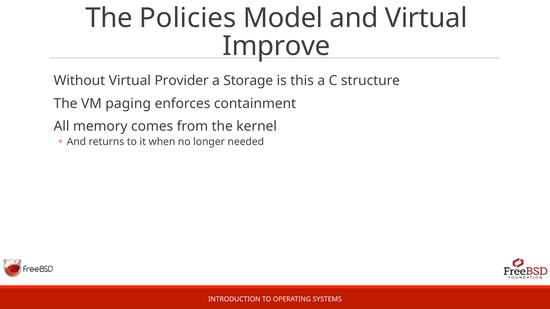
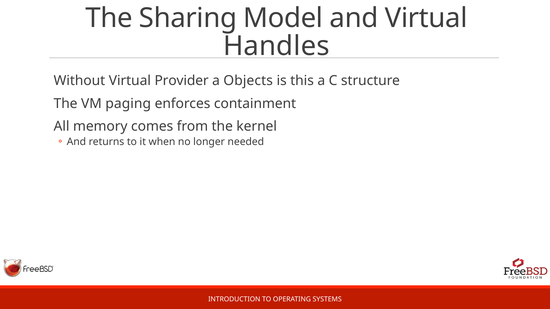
Policies: Policies -> Sharing (188, 18)
Improve: Improve -> Handles (276, 46)
Storage: Storage -> Objects (248, 81)
